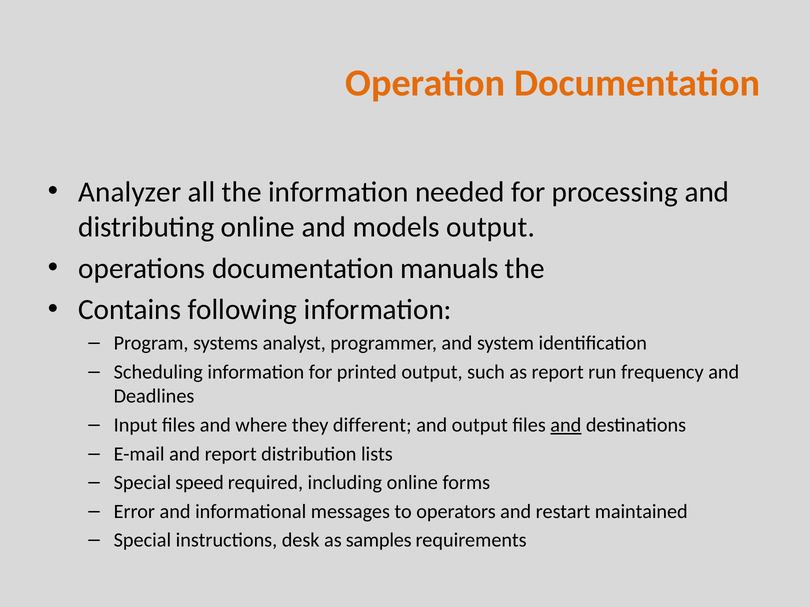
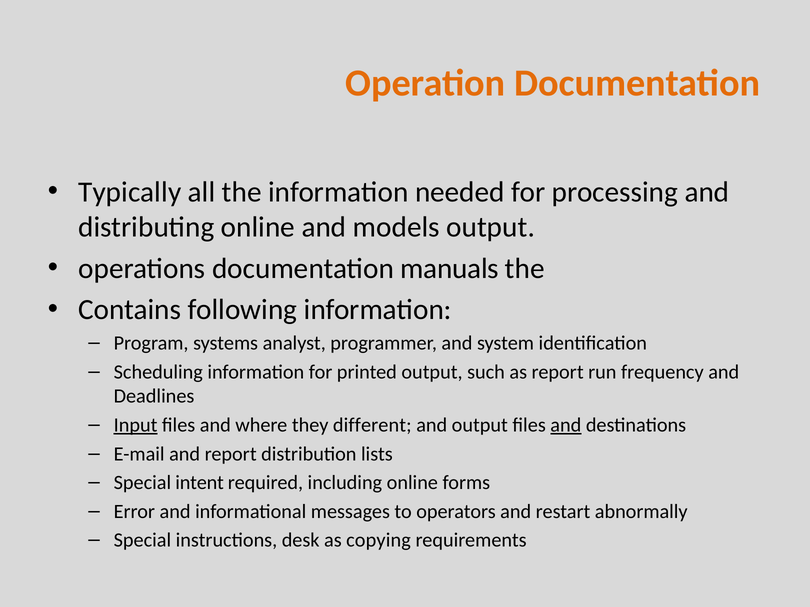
Analyzer: Analyzer -> Typically (130, 192)
Input underline: none -> present (136, 425)
speed: speed -> intent (200, 483)
maintained: maintained -> abnormally (641, 512)
samples: samples -> copying (379, 541)
